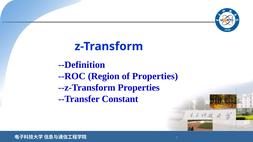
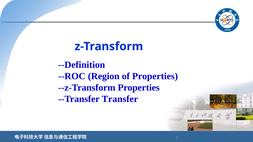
Constant: Constant -> Transfer (120, 99)
